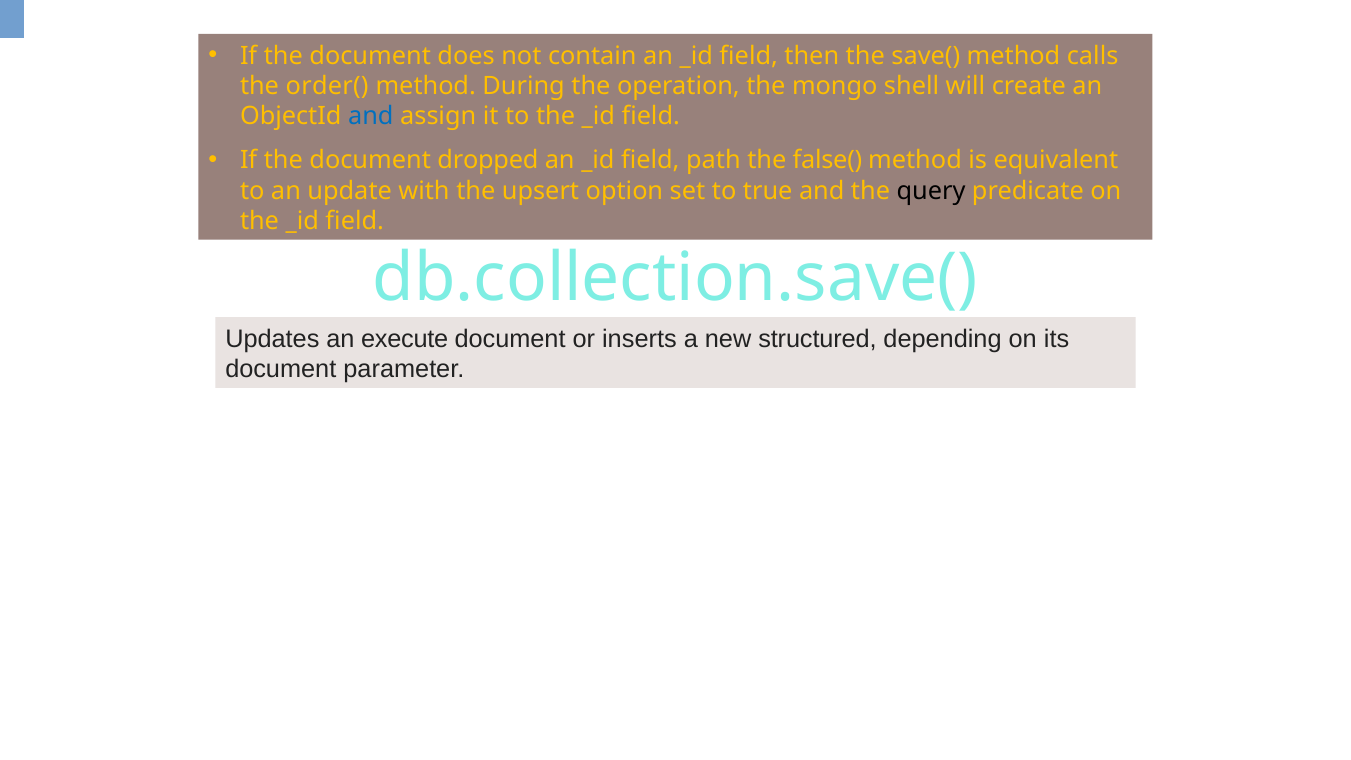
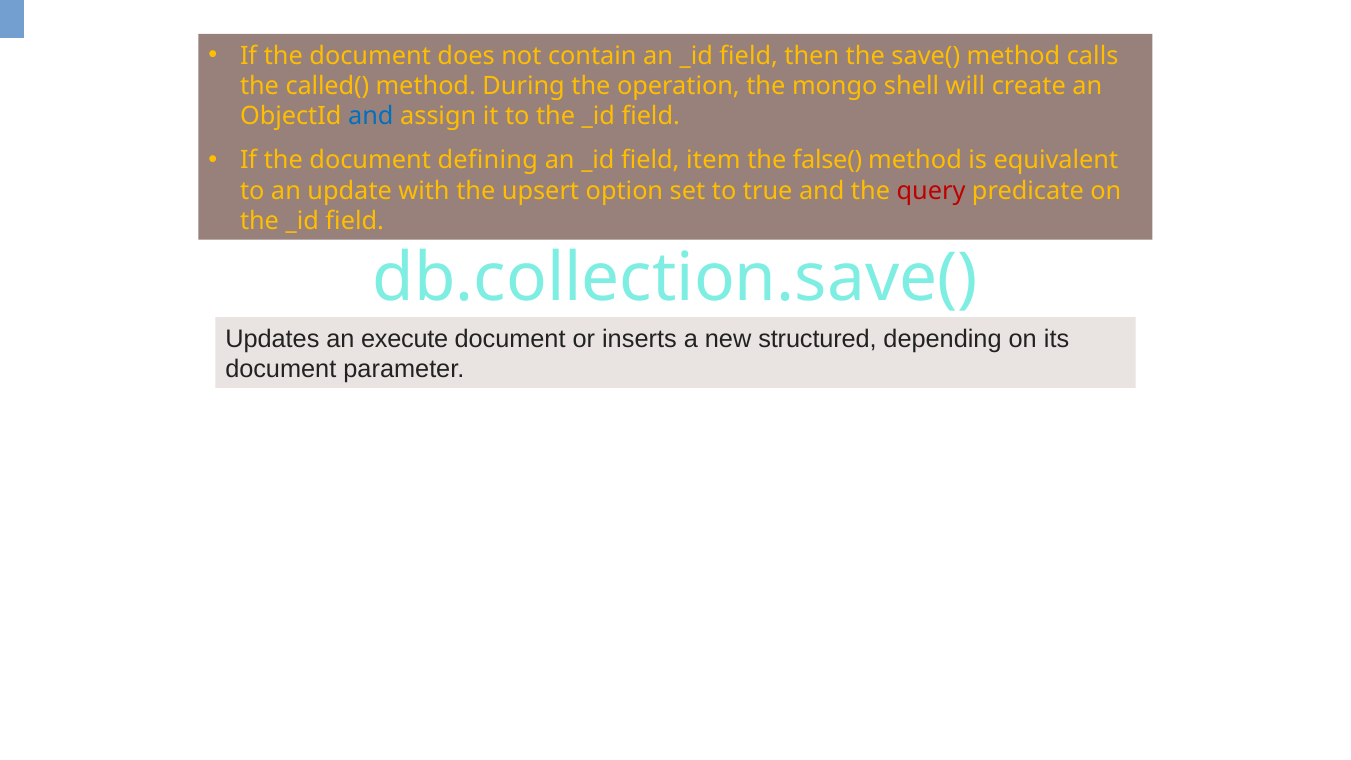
order(: order( -> called( (327, 86)
dropped: dropped -> defining (488, 160)
path: path -> item (713, 160)
query colour: black -> red (931, 191)
